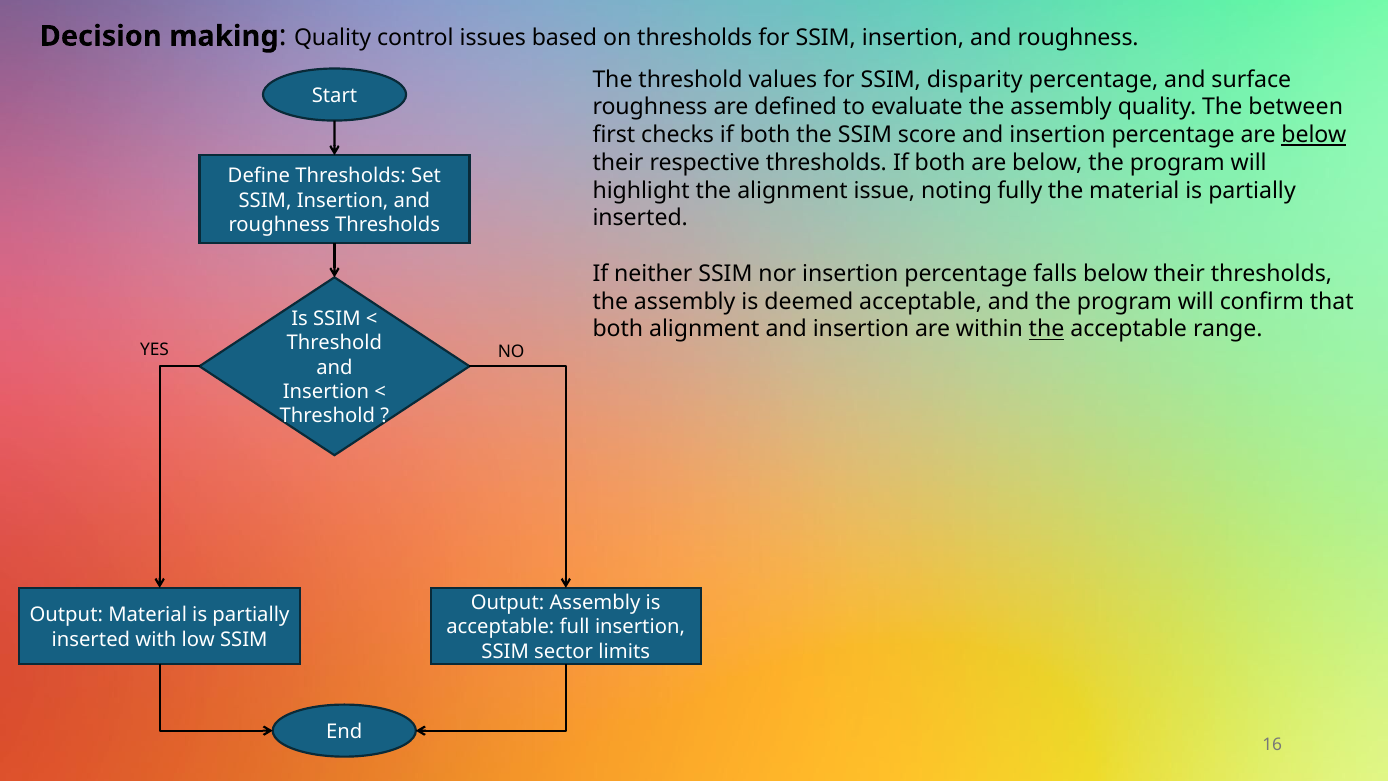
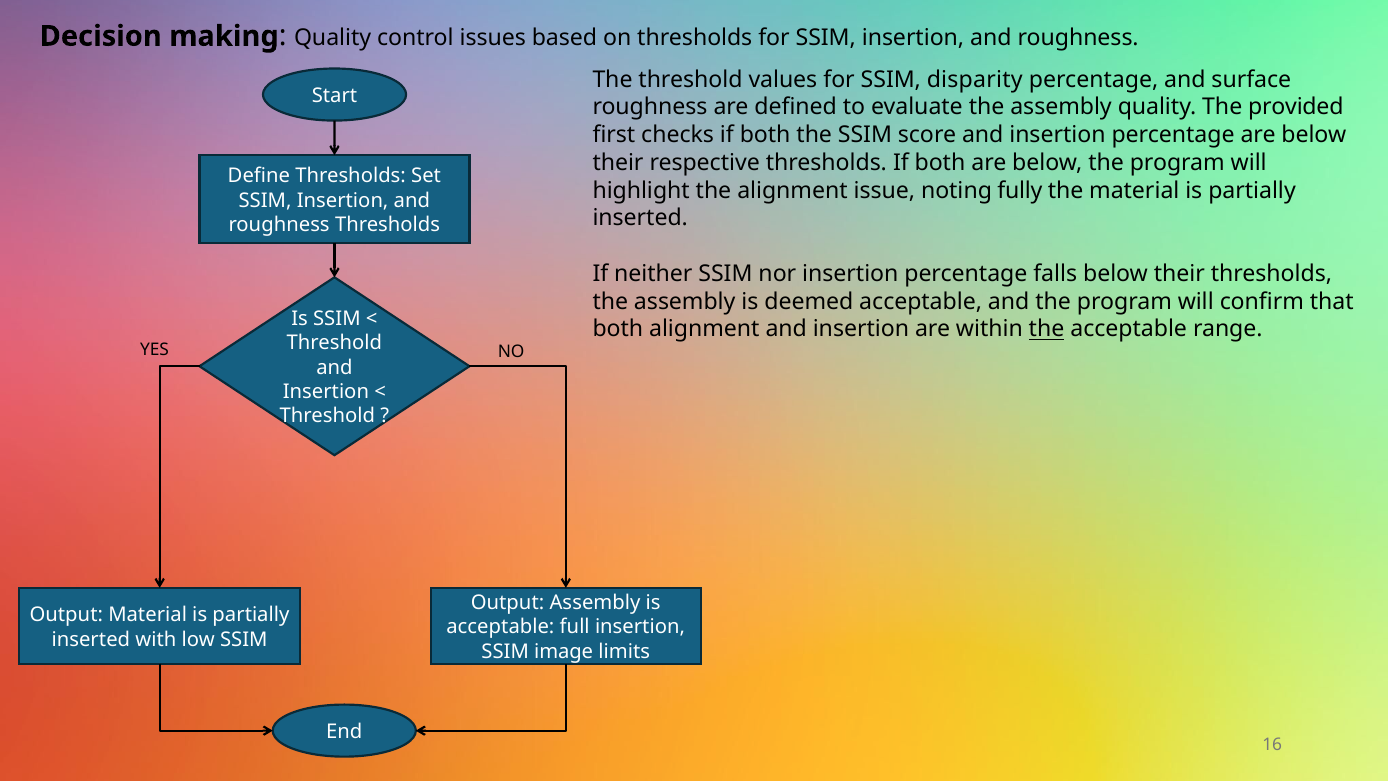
between: between -> provided (1296, 107)
below underline: present -> none (1314, 135)
sector: sector -> image (564, 651)
